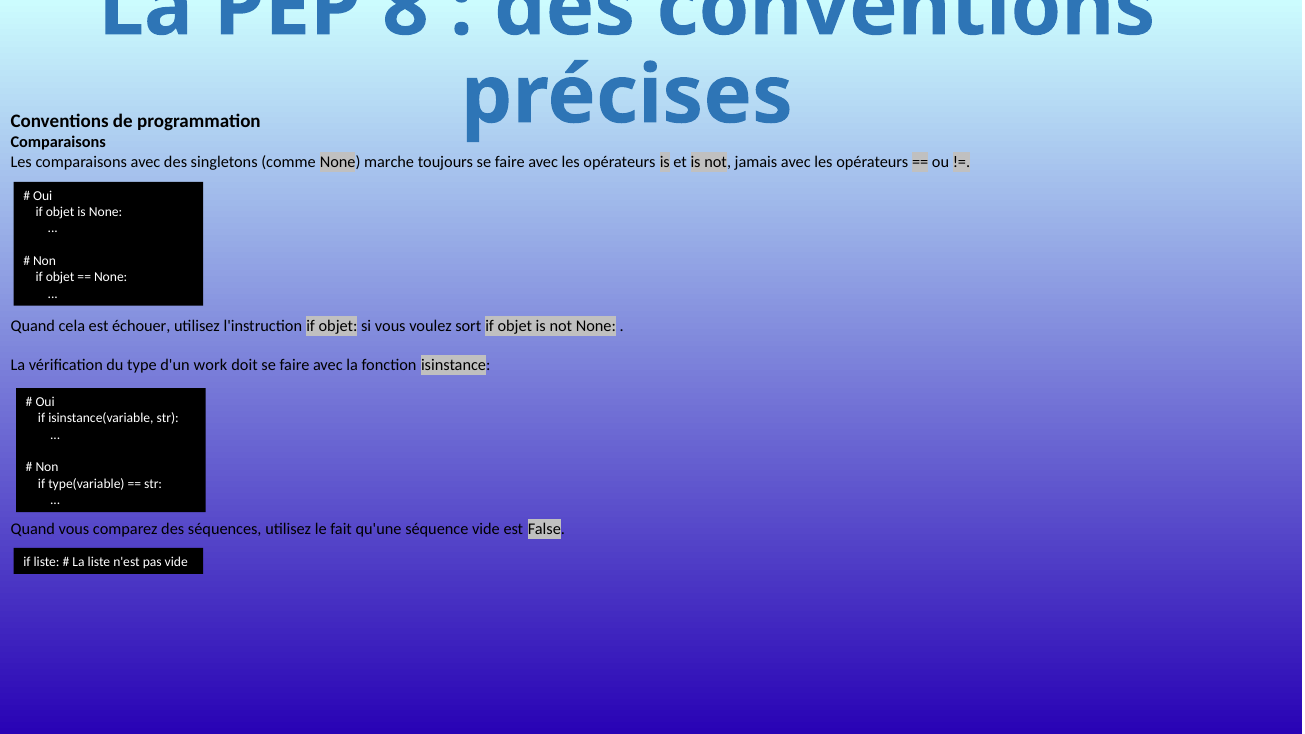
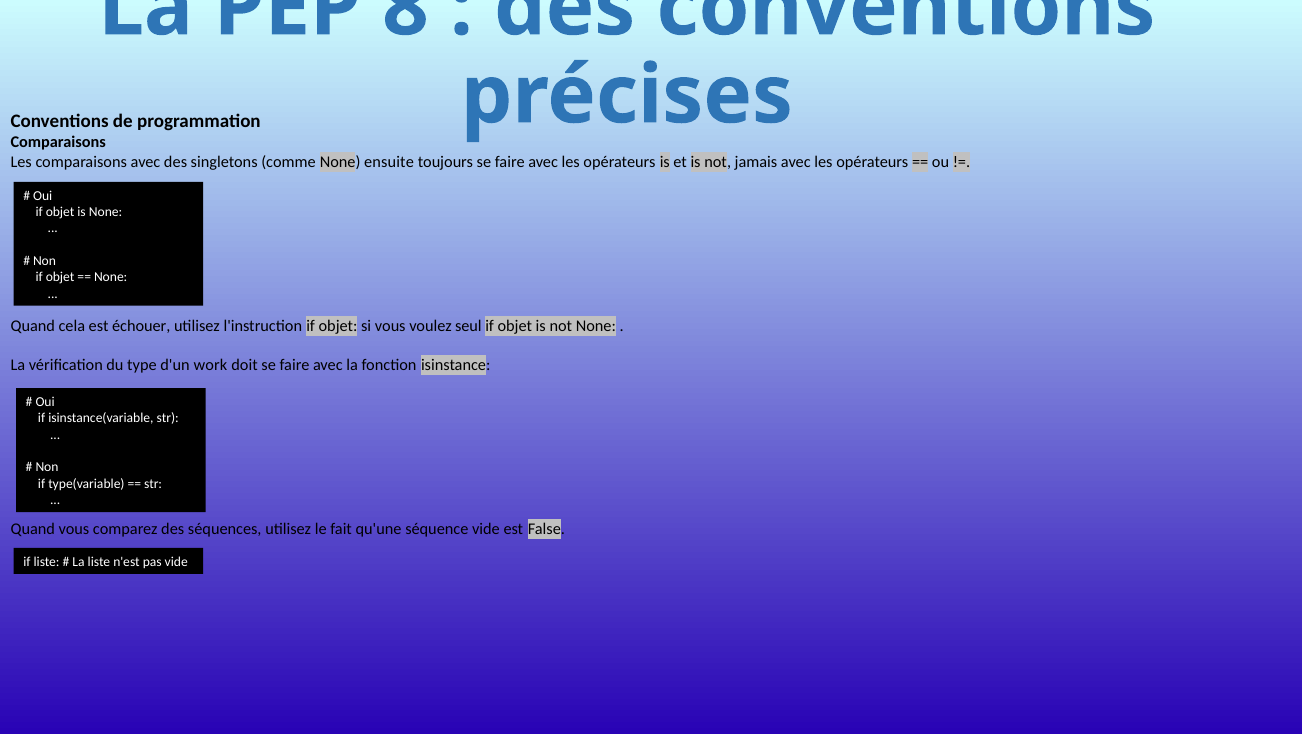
marche: marche -> ensuite (389, 162)
sort: sort -> seul (468, 326)
